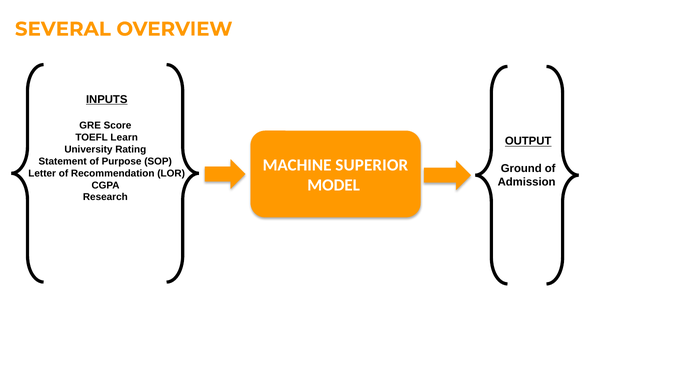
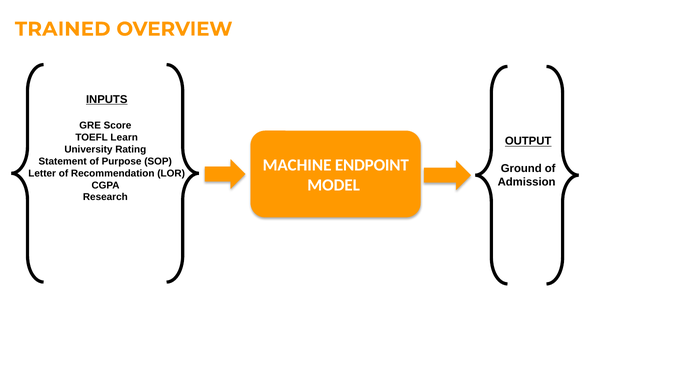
SEVERAL: SEVERAL -> TRAINED (63, 29)
SUPERIOR: SUPERIOR -> ENDPOINT (372, 165)
